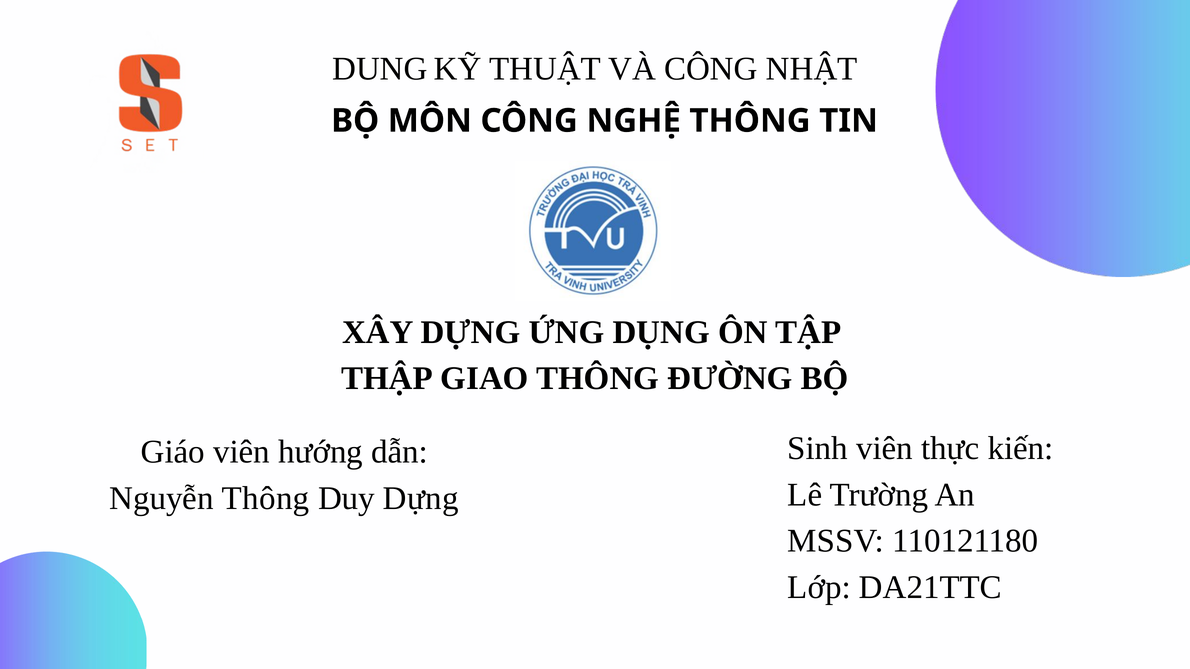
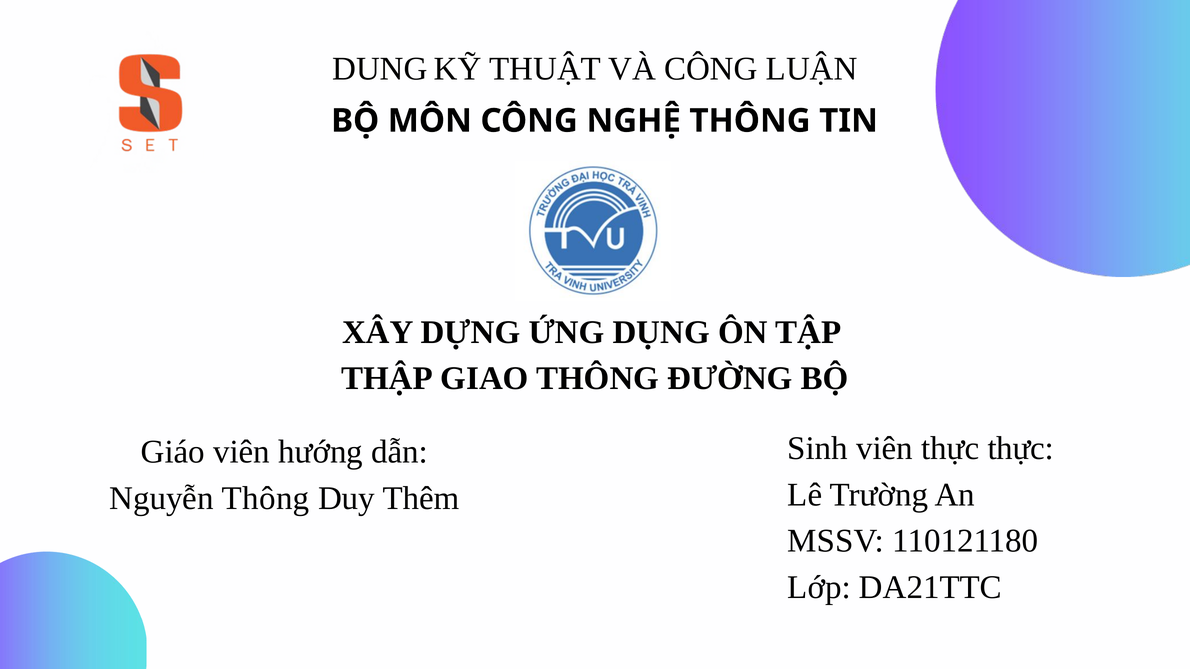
NHẬT: NHẬT -> LUẬN (812, 69)
thực kiến: kiến -> thực (1021, 449)
Duy Dựng: Dựng -> Thêm (421, 498)
